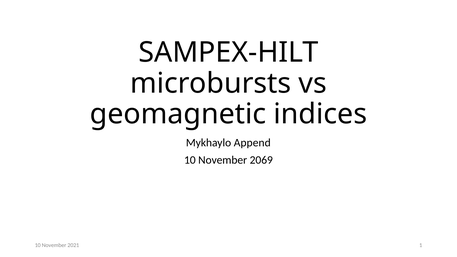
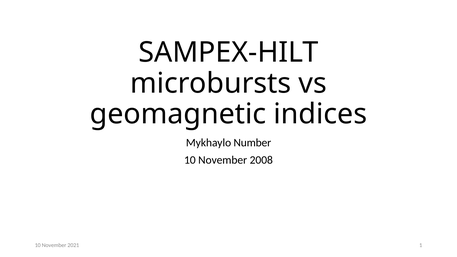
Append: Append -> Number (252, 143)
2069: 2069 -> 2008 (261, 160)
